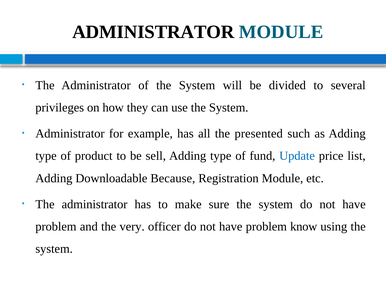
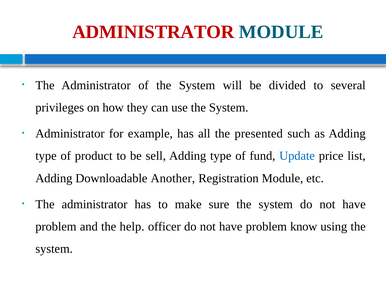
ADMINISTRATOR colour: black -> red (153, 32)
Because: Because -> Another (173, 178)
very: very -> help (132, 226)
